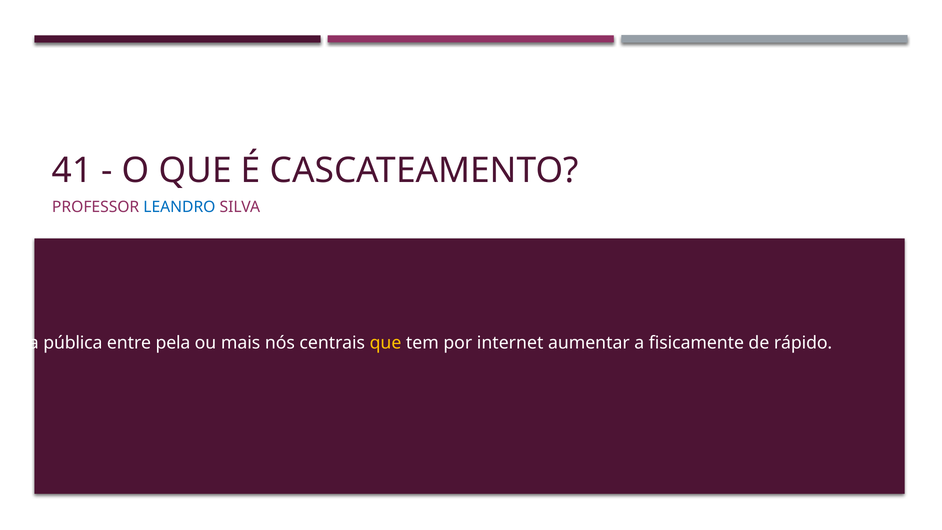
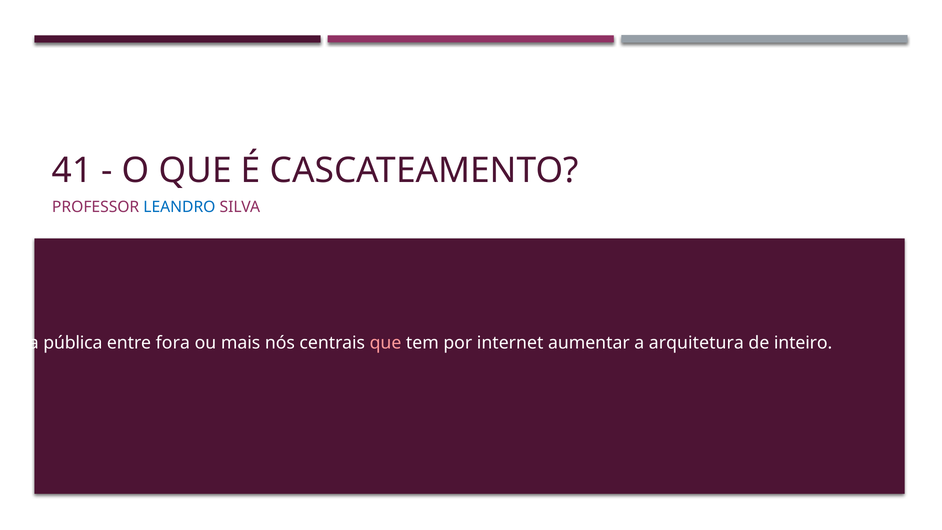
pela: pela -> fora (173, 343)
que colour: yellow -> pink (385, 343)
fisicamente: fisicamente -> arquitetura (696, 343)
rápido: rápido -> inteiro (803, 343)
